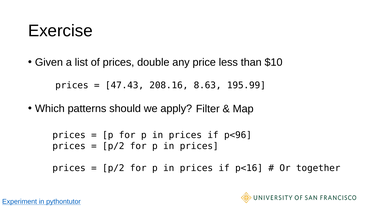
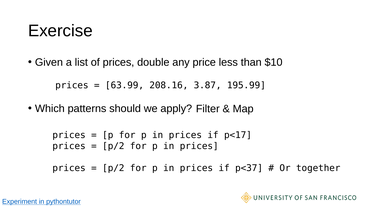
47.43: 47.43 -> 63.99 (125, 85)
8.63: 8.63 -> 3.87 (208, 85)
p<96: p<96 -> p<17 (238, 135)
p<16: p<16 -> p<37 (249, 168)
